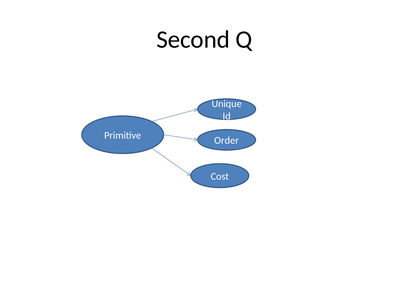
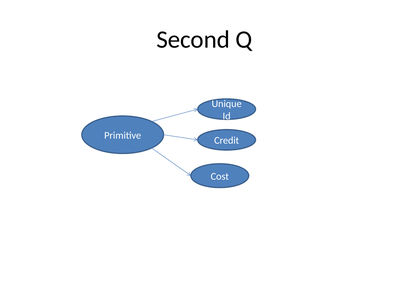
Order: Order -> Credit (227, 140)
